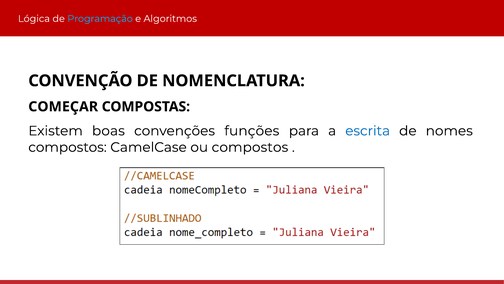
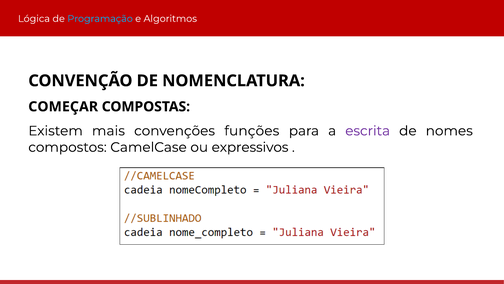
boas: boas -> mais (108, 131)
escrita colour: blue -> purple (368, 131)
ou compostos: compostos -> expressivos (250, 147)
